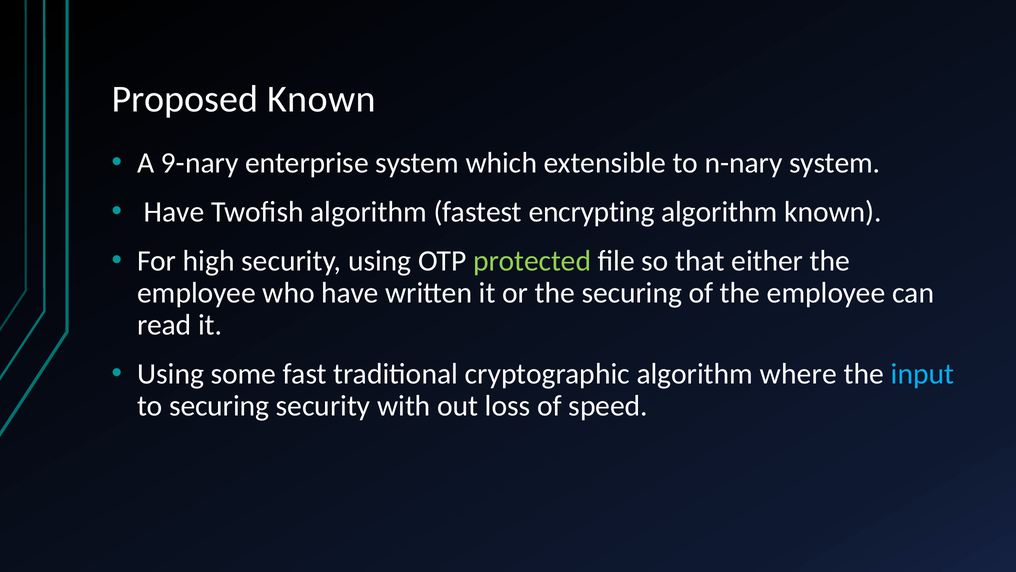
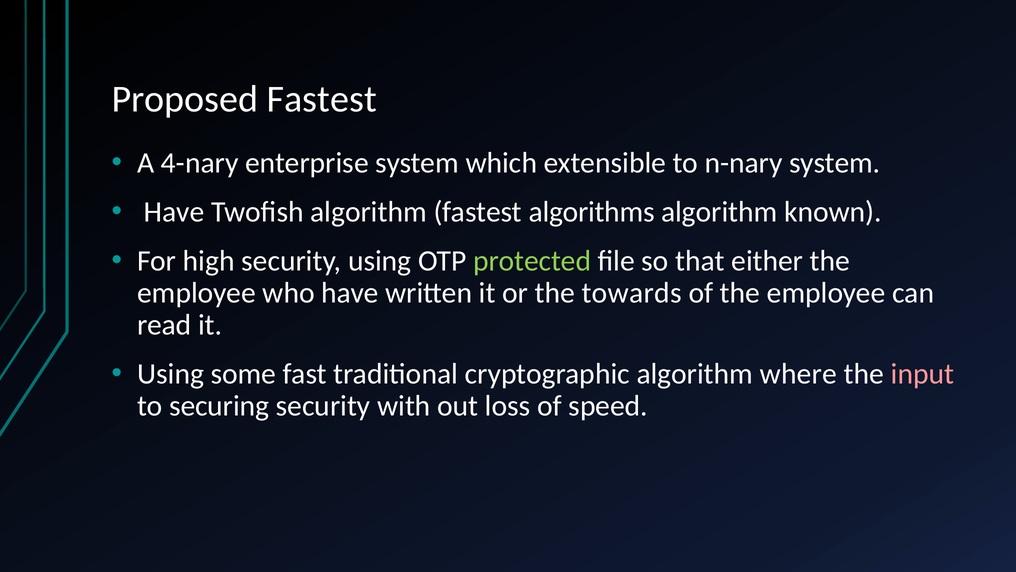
Proposed Known: Known -> Fastest (322, 99)
9-nary: 9-nary -> 4-nary (200, 163)
encrypting: encrypting -> algorithms (592, 212)
the securing: securing -> towards (632, 293)
input colour: light blue -> pink (922, 374)
